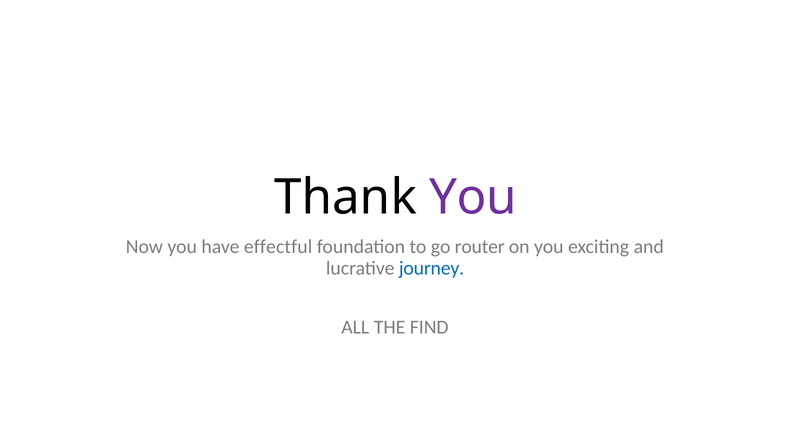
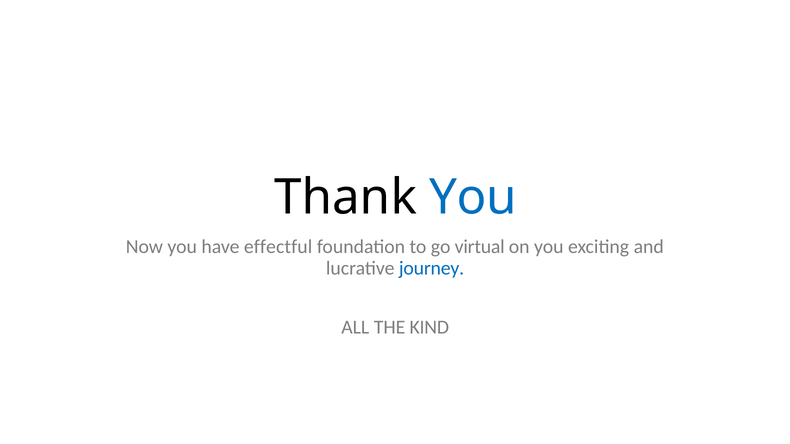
You colour: purple -> blue (473, 197)
router: router -> virtual (480, 247)
FIND: FIND -> KIND (429, 327)
